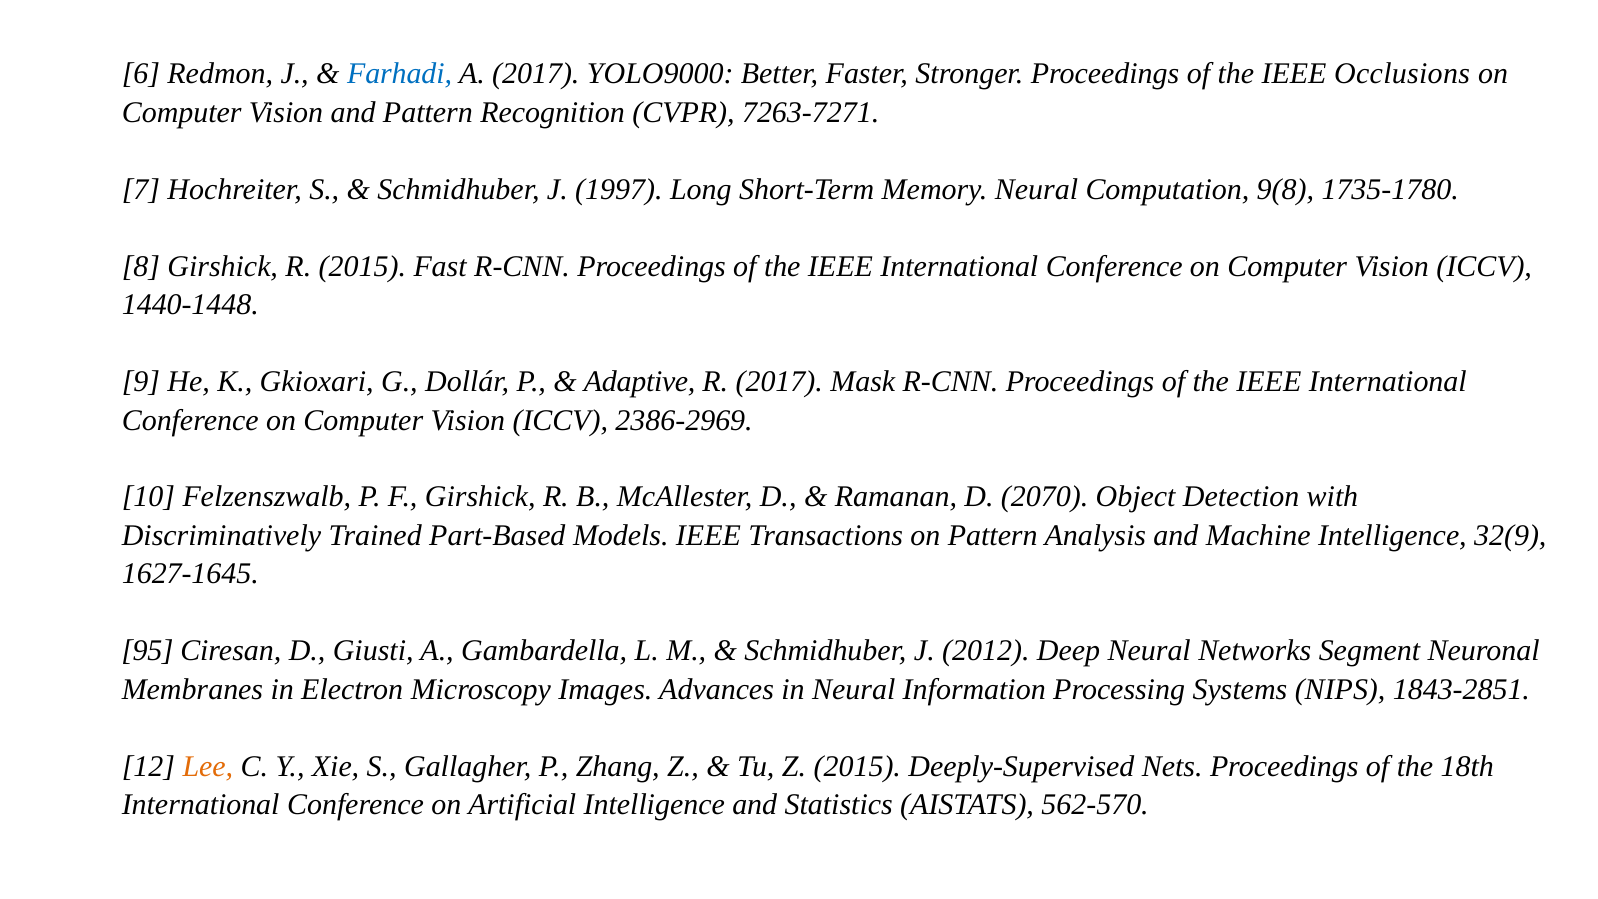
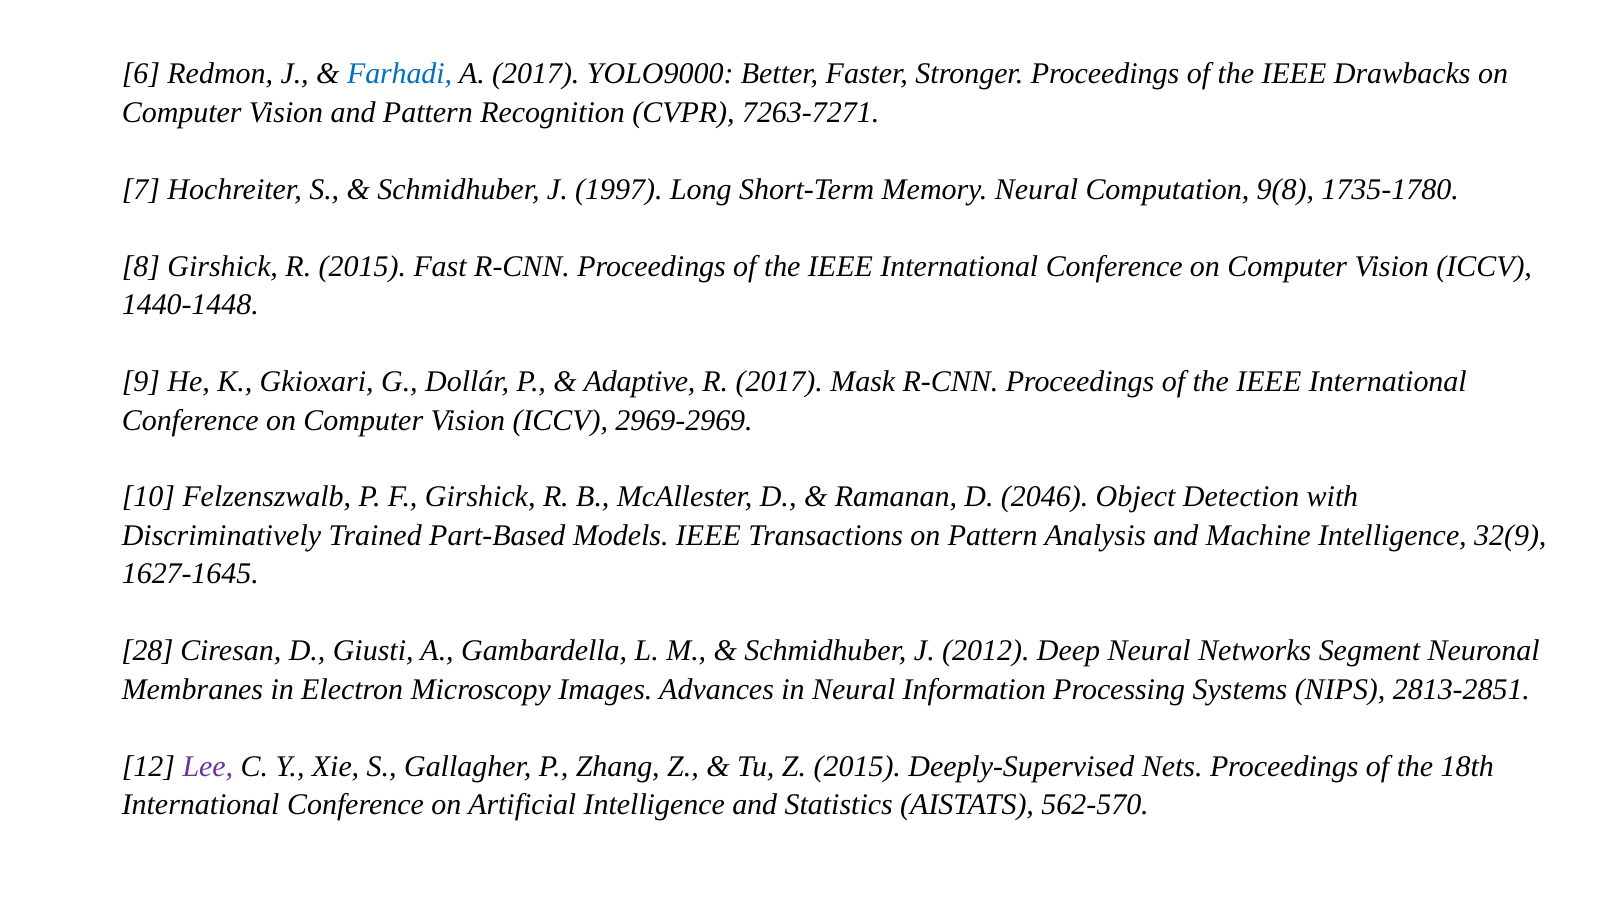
Occlusions: Occlusions -> Drawbacks (1402, 74)
2386-2969: 2386-2969 -> 2969-2969 (684, 420)
2070: 2070 -> 2046 (1045, 497)
95: 95 -> 28 (147, 651)
1843-2851: 1843-2851 -> 2813-2851 (1461, 689)
Lee colour: orange -> purple (208, 766)
